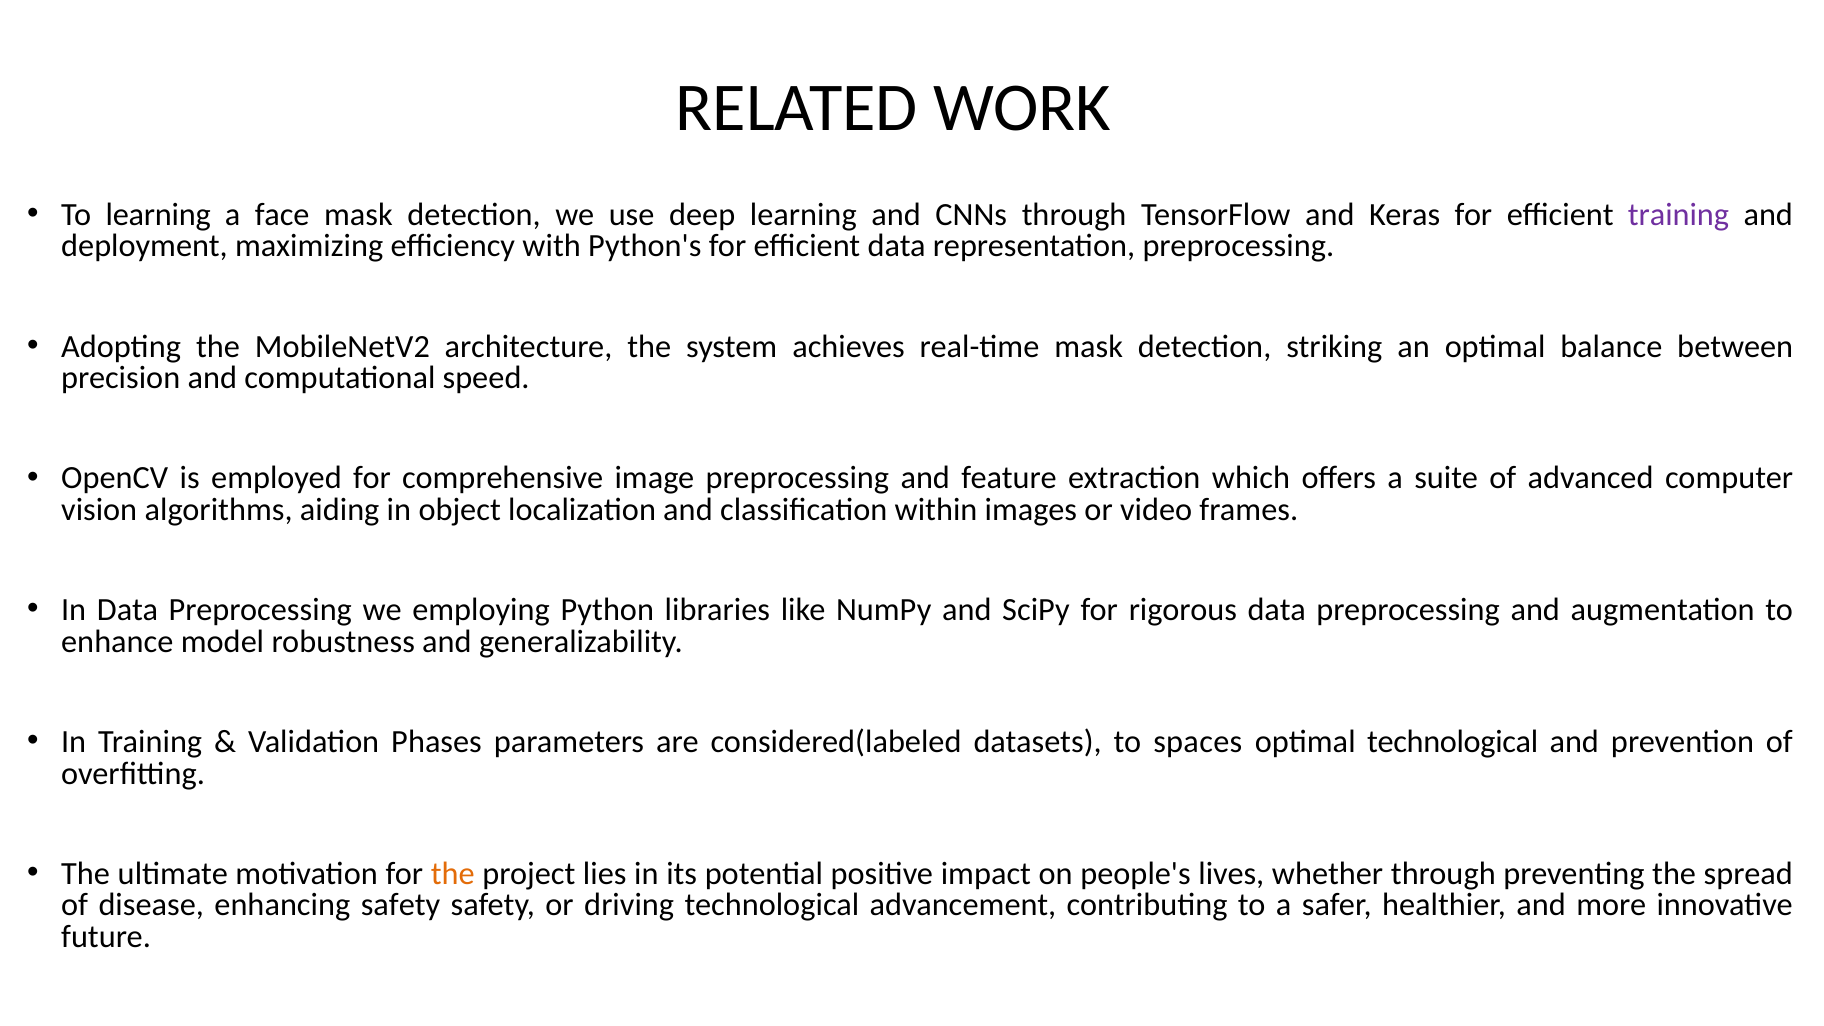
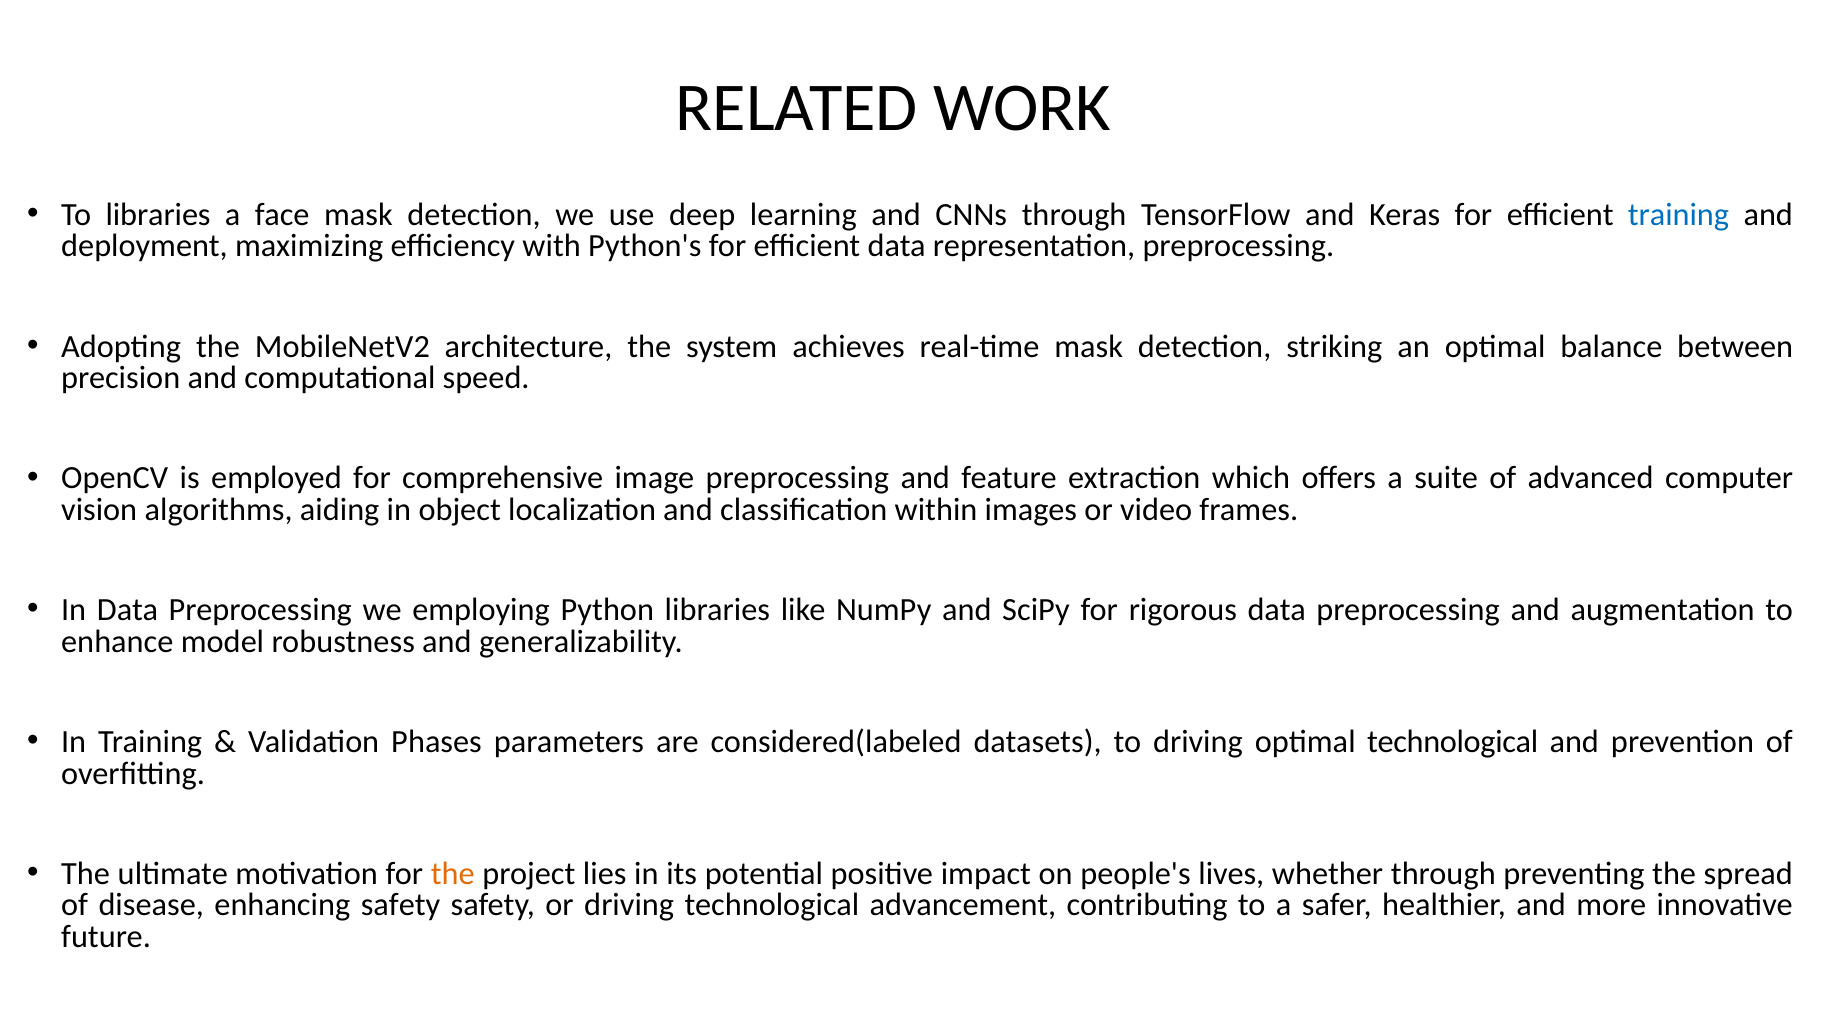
To learning: learning -> libraries (158, 215)
training colour: purple -> blue (1678, 215)
to spaces: spaces -> driving (1198, 742)
